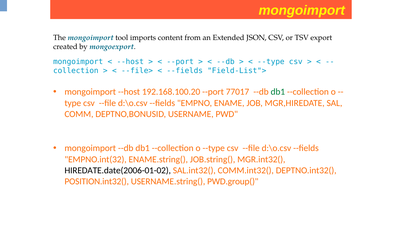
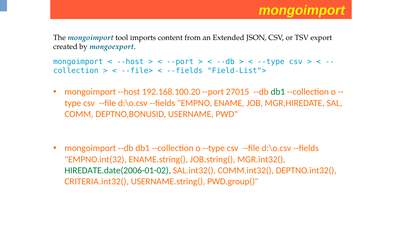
77017: 77017 -> 27015 (238, 92)
HIREDATE.date(2006-01-02 colour: black -> green (118, 170)
POSITION.int32(: POSITION.int32( -> CRITERIA.int32( (97, 181)
